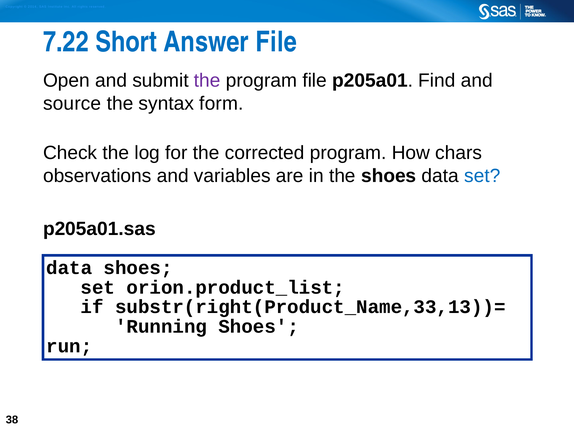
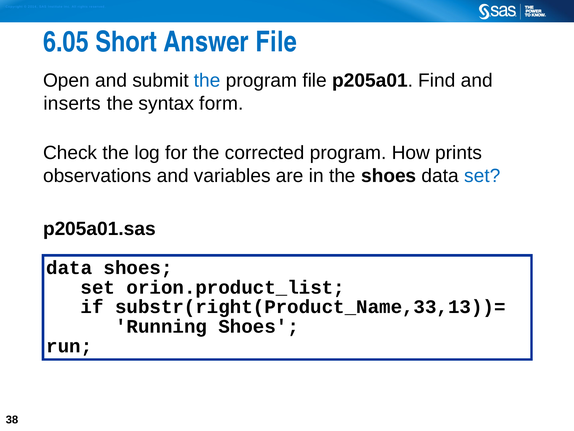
7.22: 7.22 -> 6.05 (66, 42)
the colour: purple -> blue (207, 80)
source: source -> inserts (72, 103)
chars: chars -> prints (459, 153)
